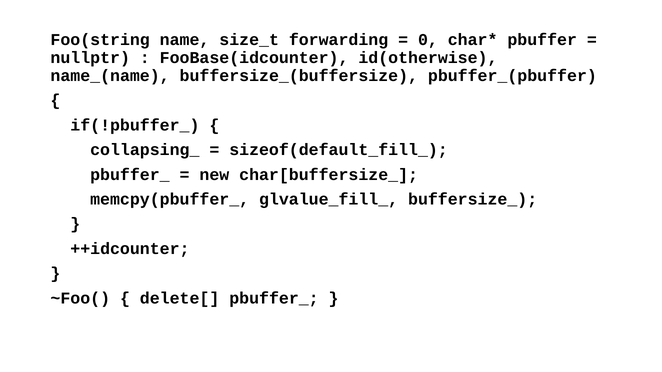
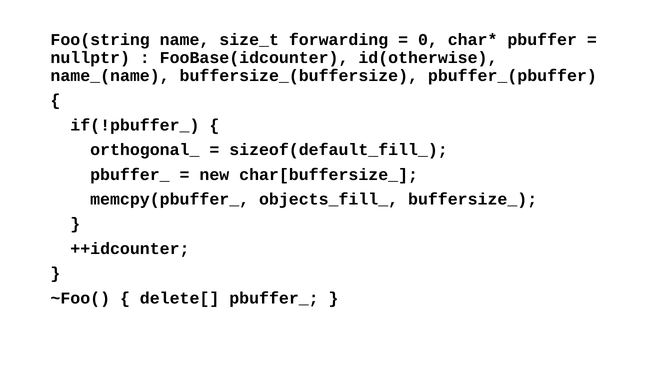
collapsing_: collapsing_ -> orthogonal_ (145, 150)
glvalue_fill_: glvalue_fill_ -> objects_fill_ (329, 199)
